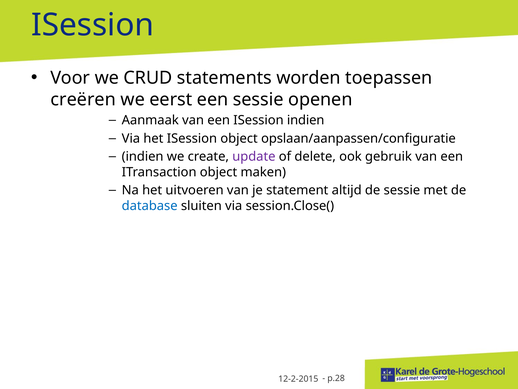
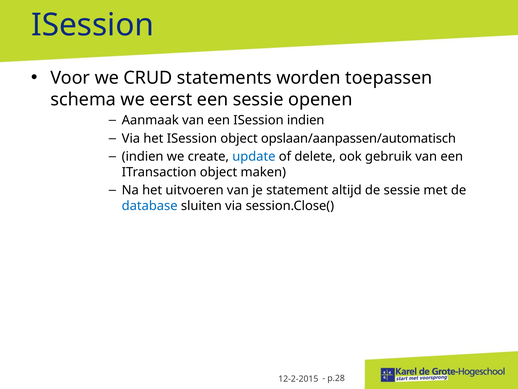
creëren: creëren -> schema (83, 99)
opslaan/aanpassen/configuratie: opslaan/aanpassen/configuratie -> opslaan/aanpassen/automatisch (358, 138)
update colour: purple -> blue (254, 156)
